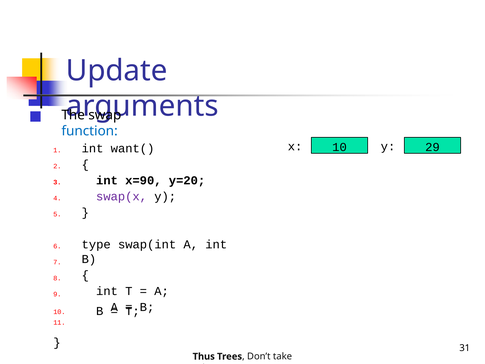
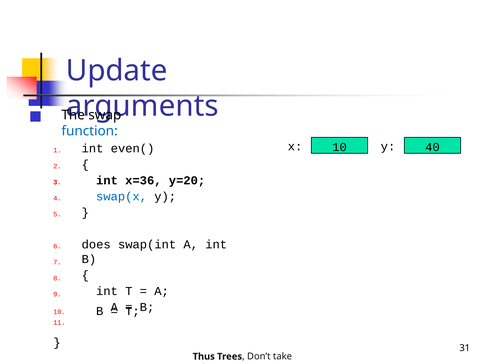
29: 29 -> 40 (432, 147)
want(: want( -> even( (133, 148)
x=90: x=90 -> x=36 (143, 180)
swap(x colour: purple -> blue (122, 196)
type: type -> does (96, 244)
